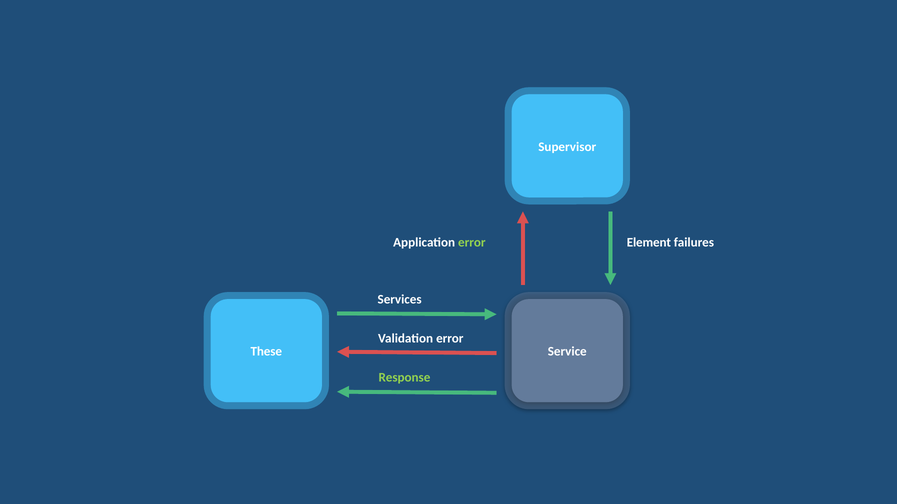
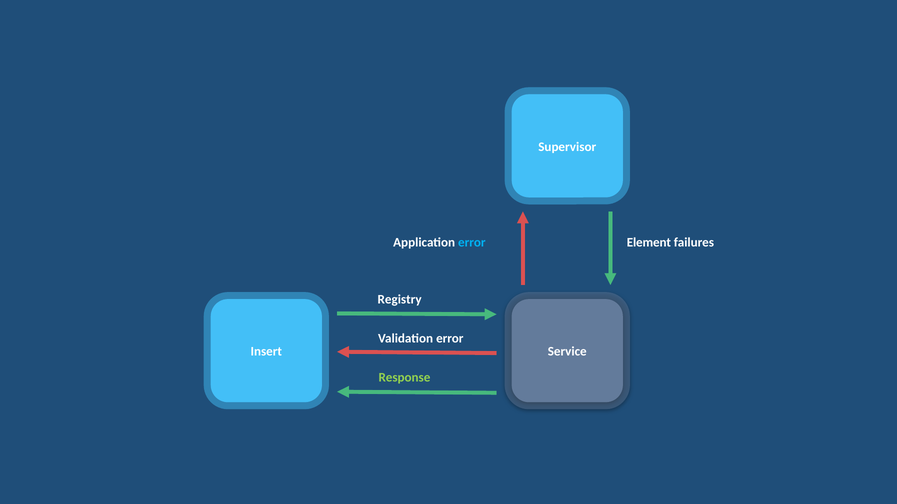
error colour: light green -> light blue (472, 243)
Services: Services -> Registry (400, 300)
These: These -> Insert (266, 352)
